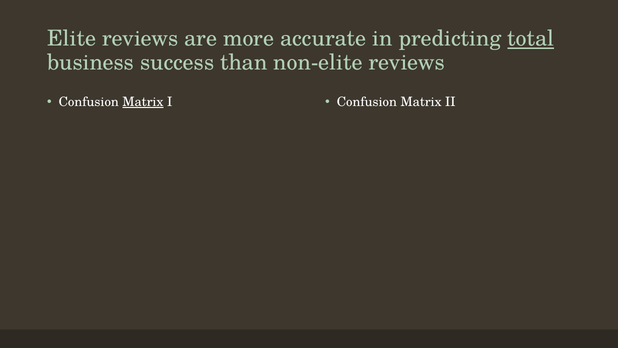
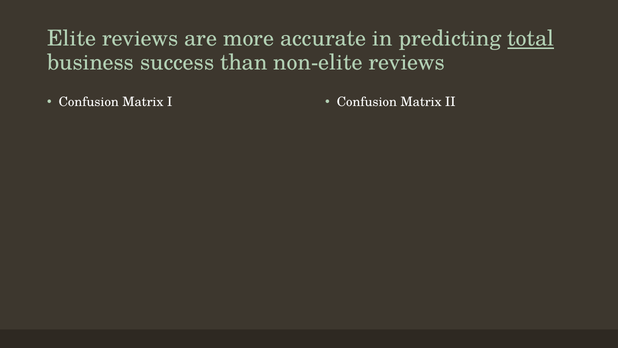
Matrix underline: present -> none (143, 102)
